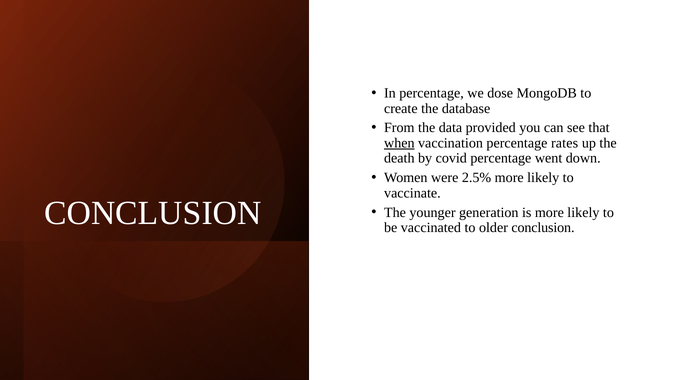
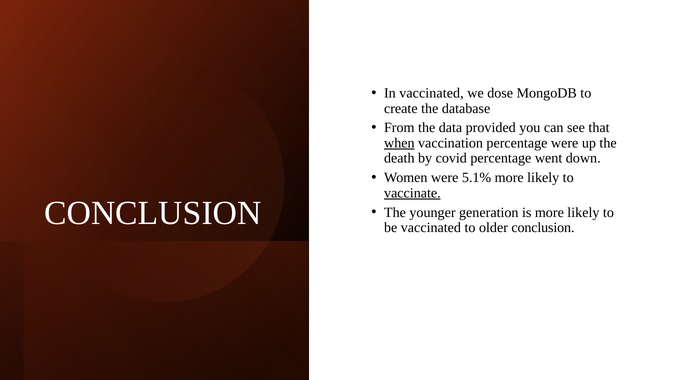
In percentage: percentage -> vaccinated (432, 93)
percentage rates: rates -> were (565, 143)
2.5%: 2.5% -> 5.1% (477, 178)
vaccinate underline: none -> present (412, 193)
